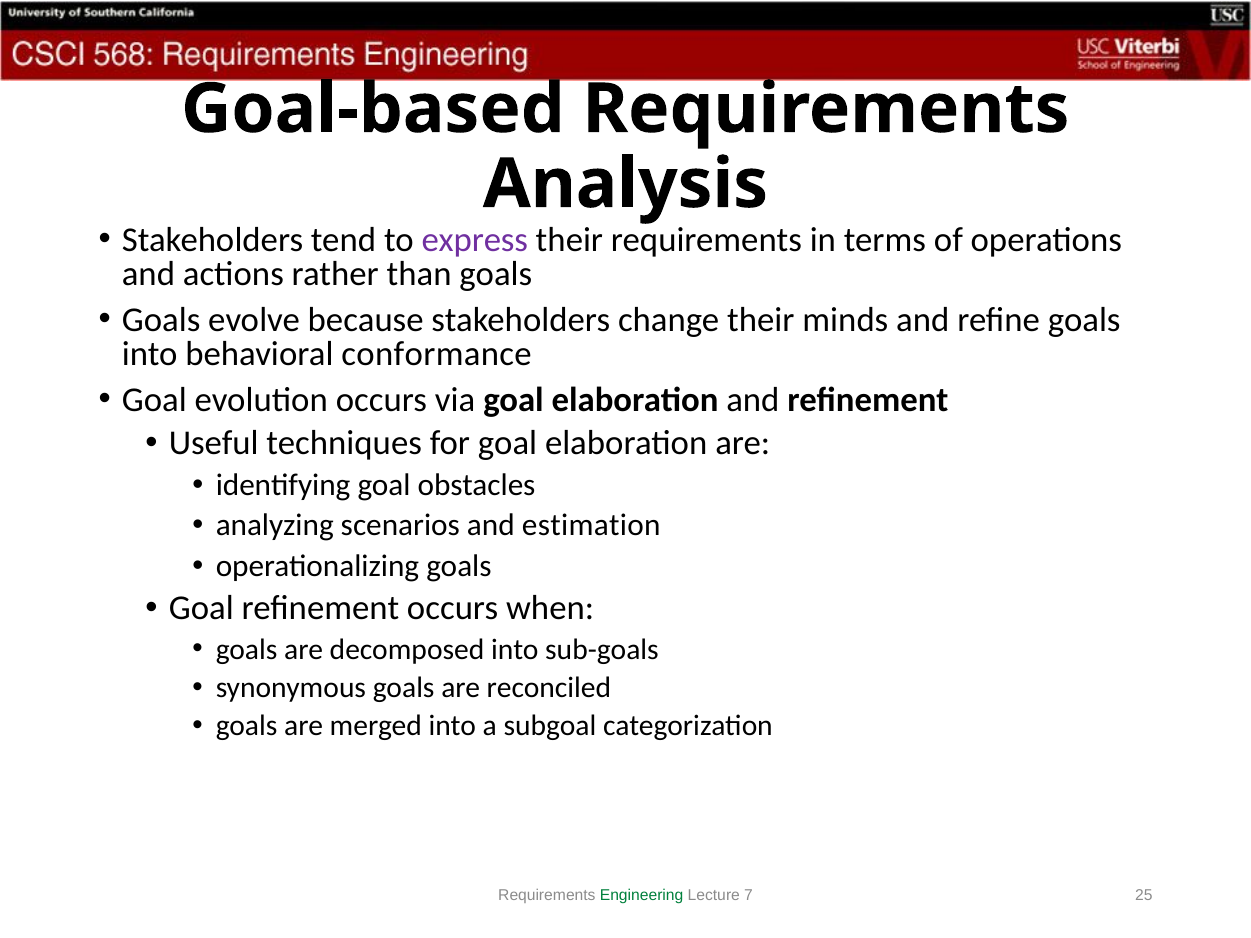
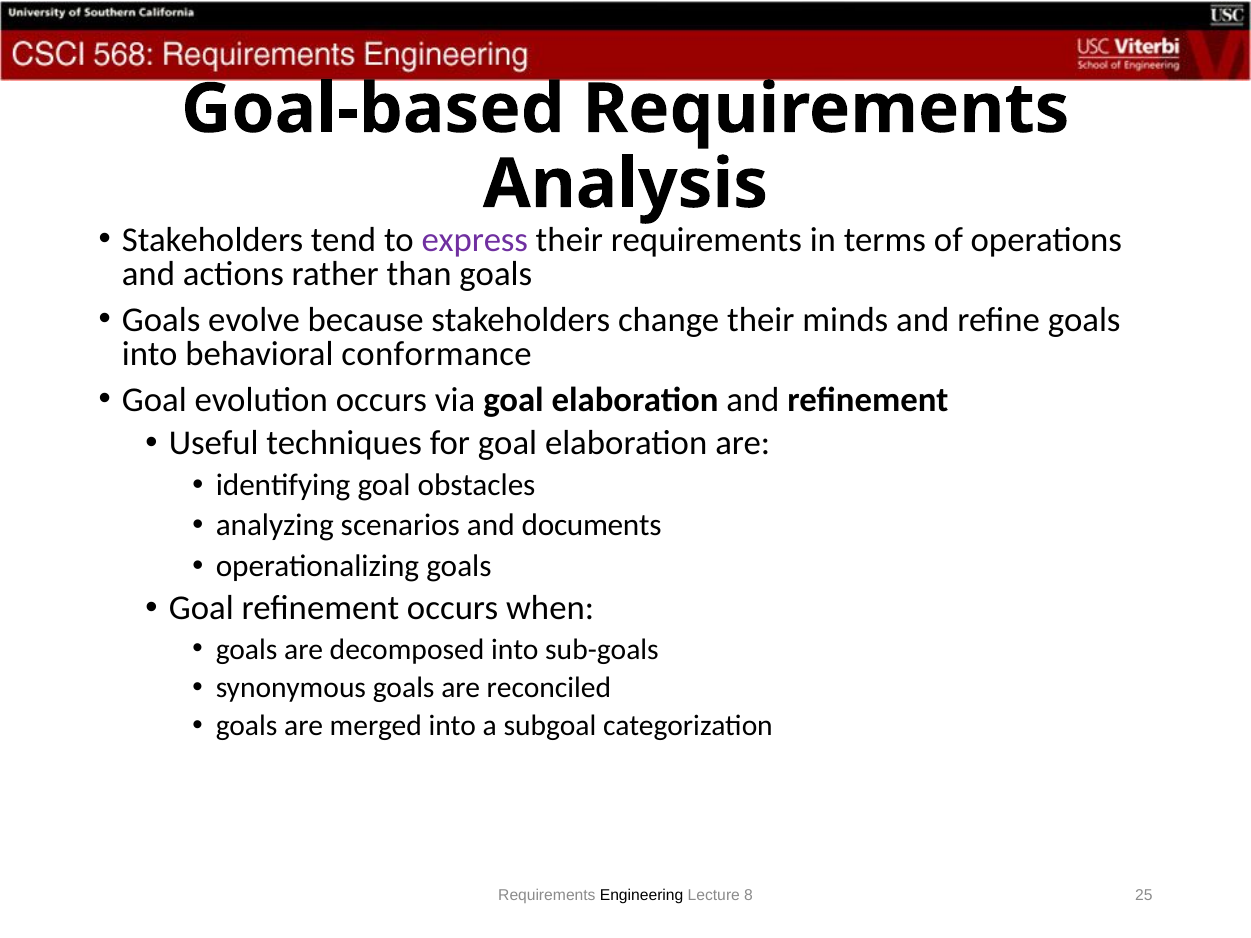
estimation: estimation -> documents (592, 526)
Engineering colour: green -> black (642, 896)
7: 7 -> 8 (748, 896)
